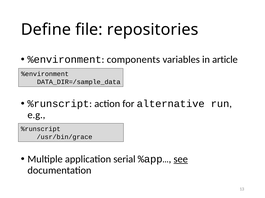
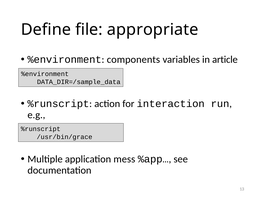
repositories: repositories -> appropriate (153, 30)
alternative: alternative -> interaction (171, 104)
serial: serial -> mess (124, 160)
see underline: present -> none (181, 160)
